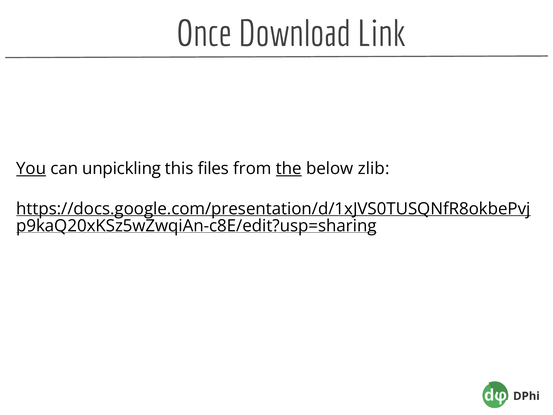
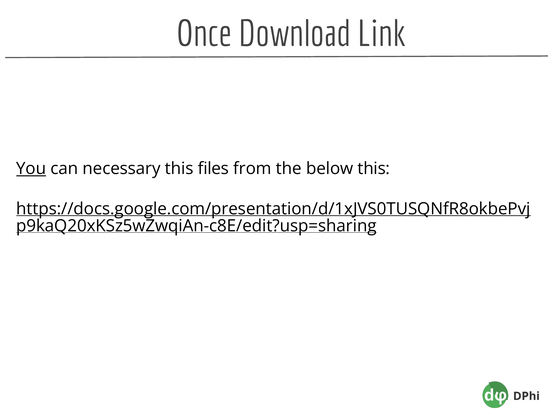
unpickling: unpickling -> necessary (122, 168)
the underline: present -> none (289, 168)
below zlib: zlib -> this (374, 168)
